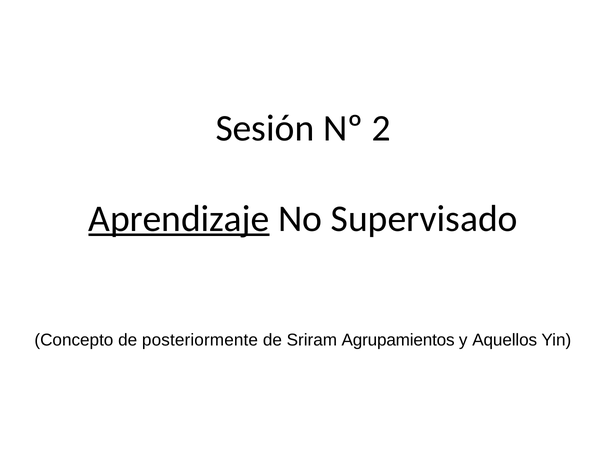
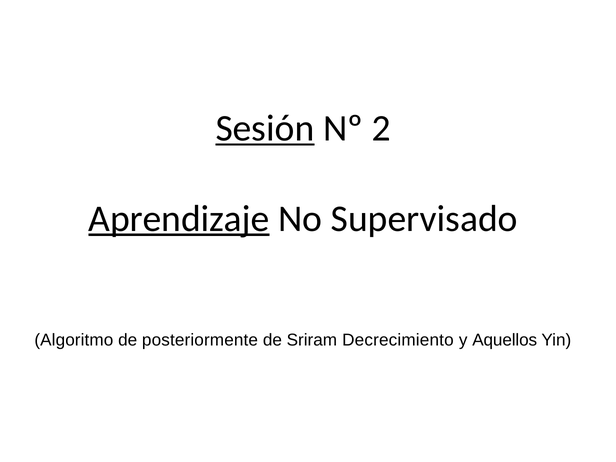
Sesión underline: none -> present (265, 128)
Concepto: Concepto -> Algoritmo (74, 340)
Agrupamientos: Agrupamientos -> Decrecimiento (398, 340)
